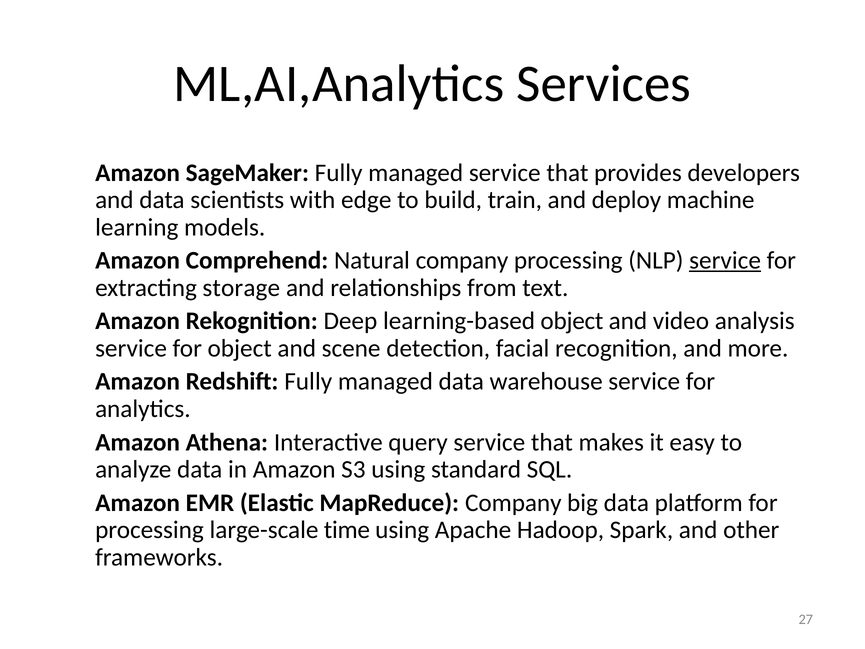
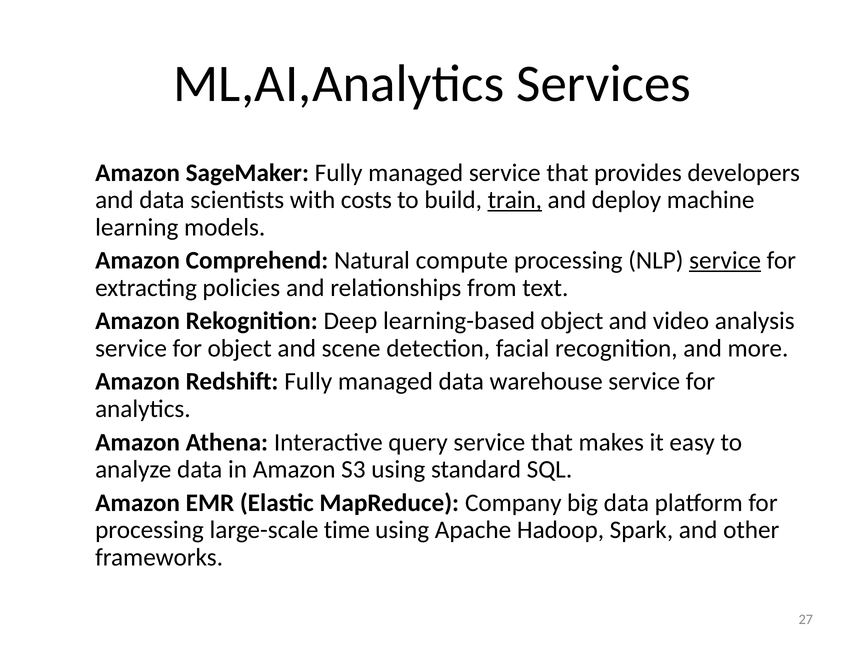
edge: edge -> costs (366, 200)
train underline: none -> present (515, 200)
Natural company: company -> compute (462, 260)
storage: storage -> policies (241, 288)
